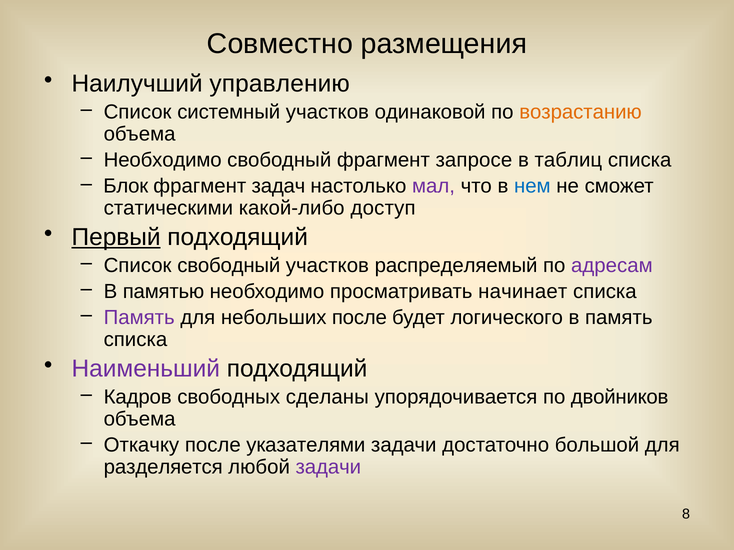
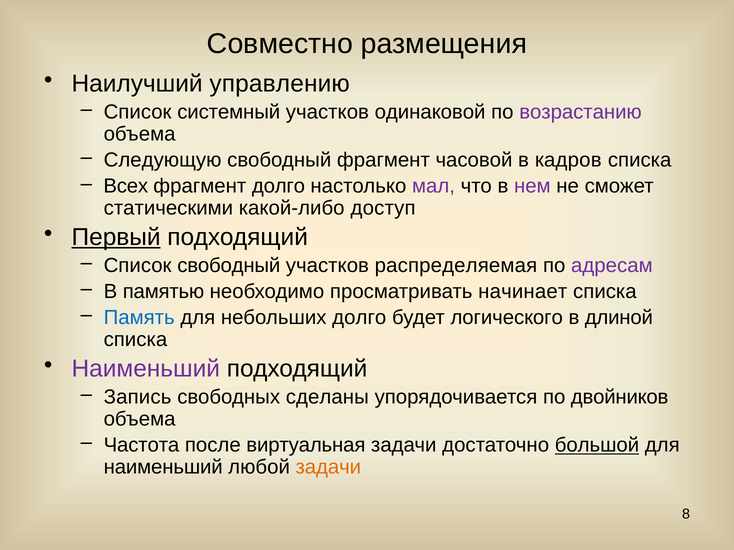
возрастанию colour: orange -> purple (581, 112)
Необходимо: Необходимо -> Следующую (163, 160)
запросе: запросе -> часовой (474, 160)
таблиц: таблиц -> кадров (568, 160)
Блок: Блок -> Всех (126, 186)
фрагмент задач: задач -> долго (278, 186)
нем colour: blue -> purple (532, 186)
распределяемый: распределяемый -> распределяемая (456, 266)
Память colour: purple -> blue (139, 318)
небольших после: после -> долго (359, 318)
в память: память -> длиной (619, 318)
Кадров: Кадров -> Запись (138, 397)
Откачку: Откачку -> Частота (141, 446)
указателями: указателями -> виртуальная (306, 446)
большой underline: none -> present (597, 446)
разделяется: разделяется -> наименьший (163, 468)
задачи colour: purple -> orange (328, 468)
